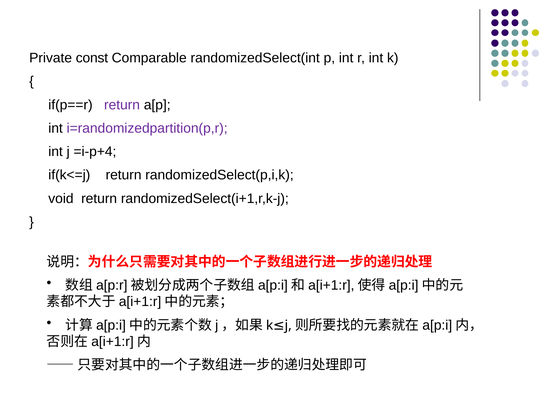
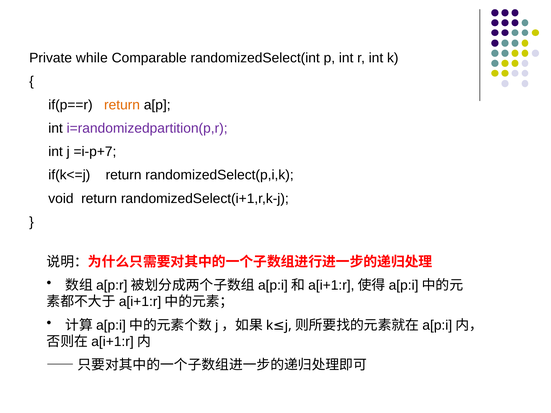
const: const -> while (92, 58)
return colour: purple -> orange (122, 105)
=i-p+4: =i-p+4 -> =i-p+7 (95, 152)
